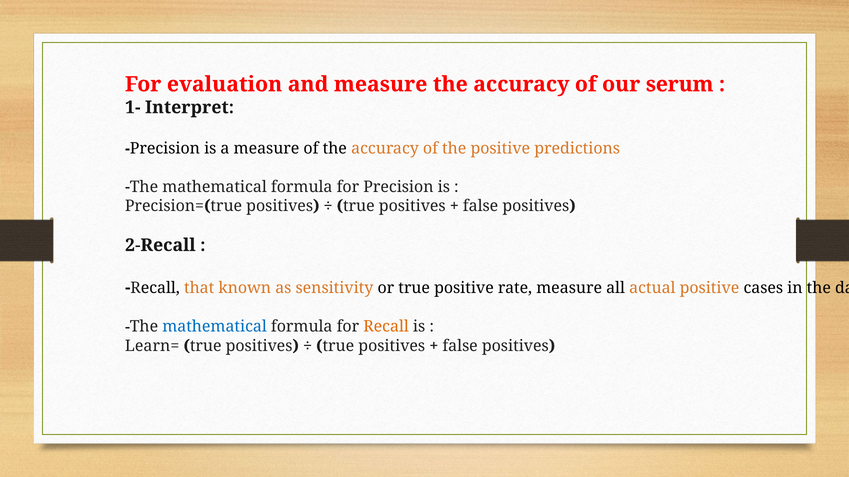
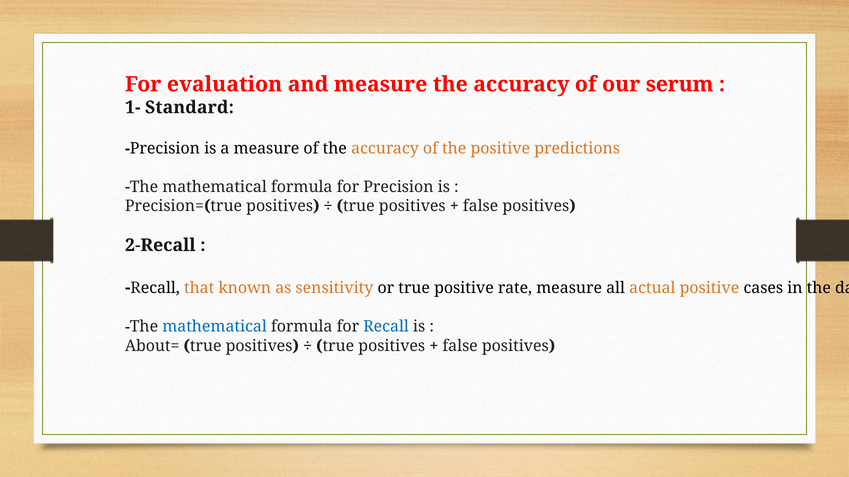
Interpret: Interpret -> Standard (189, 108)
Recall colour: orange -> blue (386, 327)
Learn=: Learn= -> About= (152, 346)
